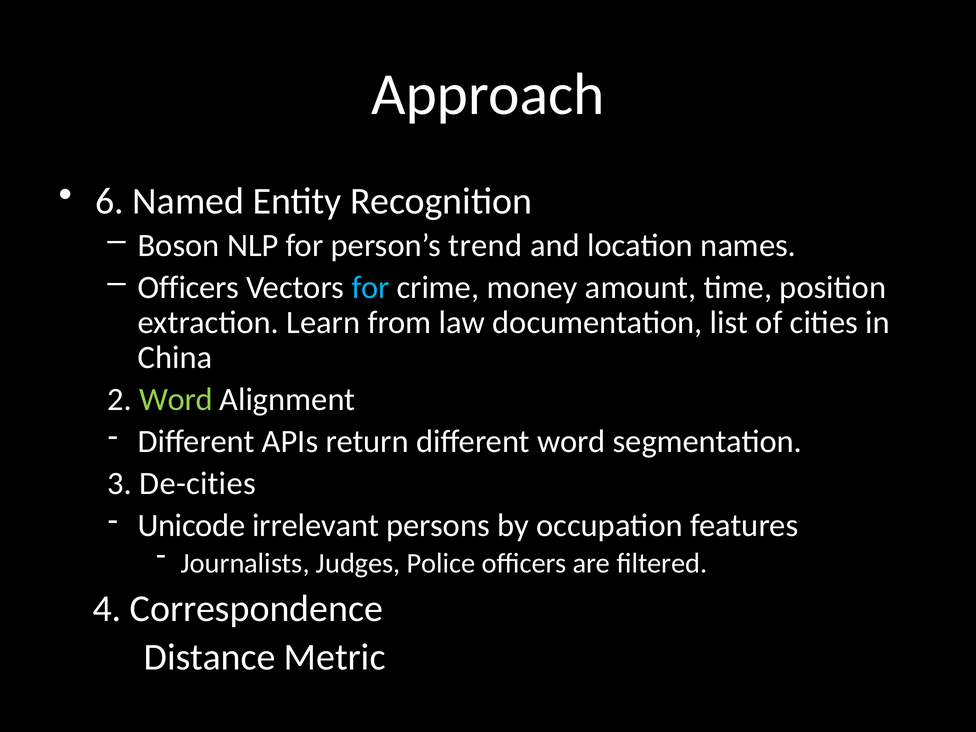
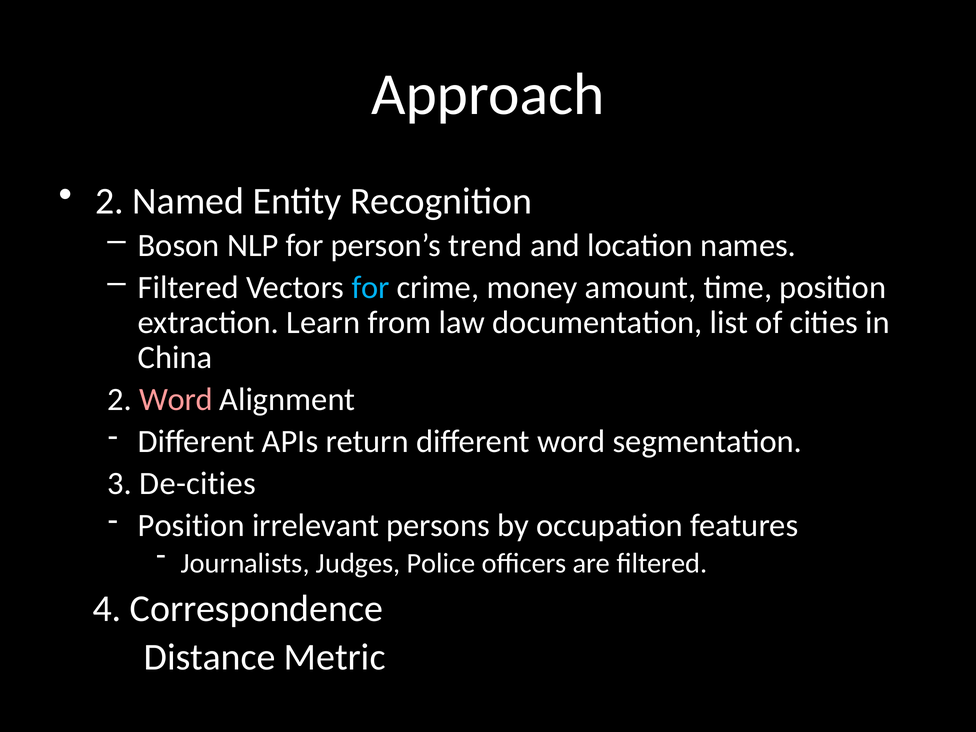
6: 6 -> 2 (110, 201)
Officers: Officers -> Filtered (188, 287)
Word colour: light green -> pink (176, 399)
Unicode: Unicode -> Position (191, 525)
